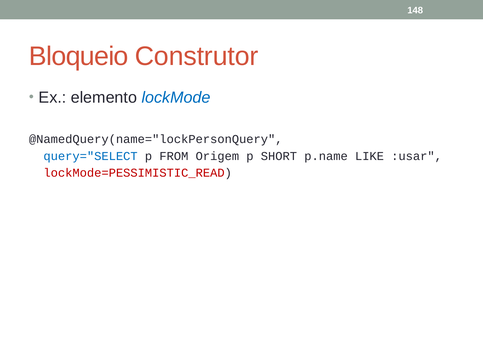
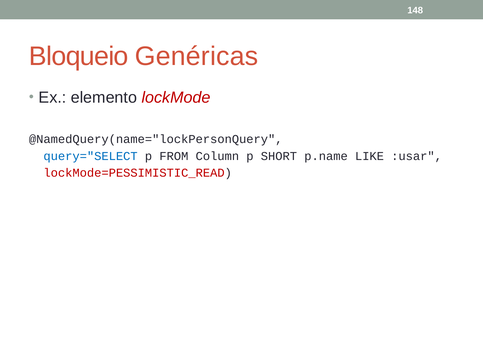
Construtor: Construtor -> Genéricas (196, 56)
lockMode colour: blue -> red (176, 98)
Origem: Origem -> Column (217, 156)
